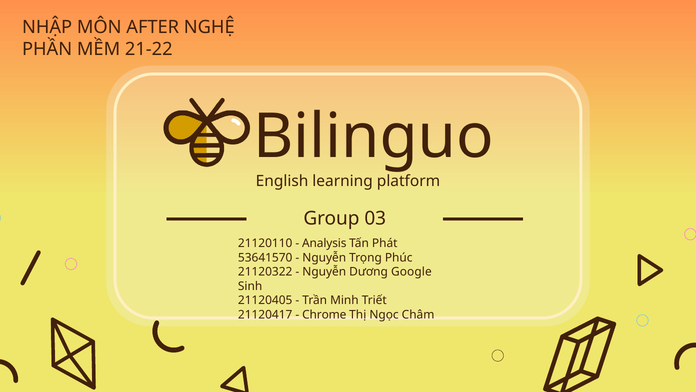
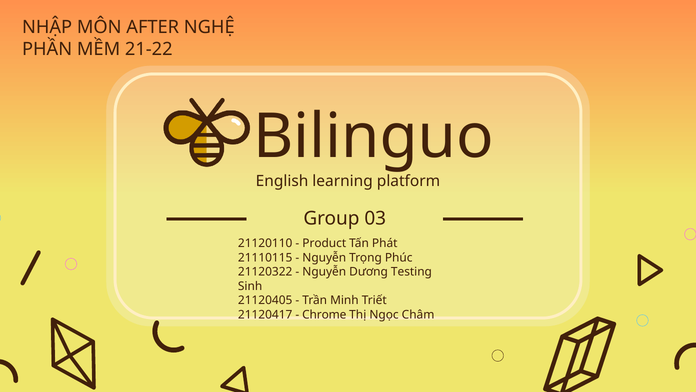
Analysis: Analysis -> Product (324, 243)
53641570: 53641570 -> 21110115 (265, 257)
Google: Google -> Testing (411, 272)
